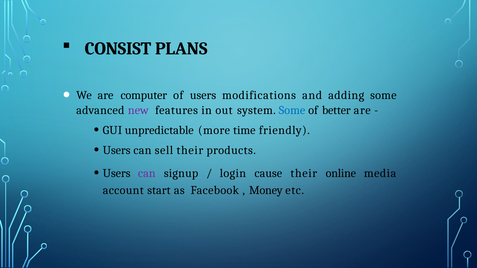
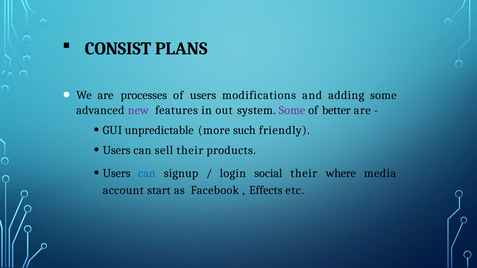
computer: computer -> processes (144, 95)
Some colour: blue -> purple (292, 110)
time: time -> such (244, 130)
can colour: purple -> blue (147, 173)
cause: cause -> social (268, 173)
online: online -> where (341, 173)
Money: Money -> Effects (266, 191)
